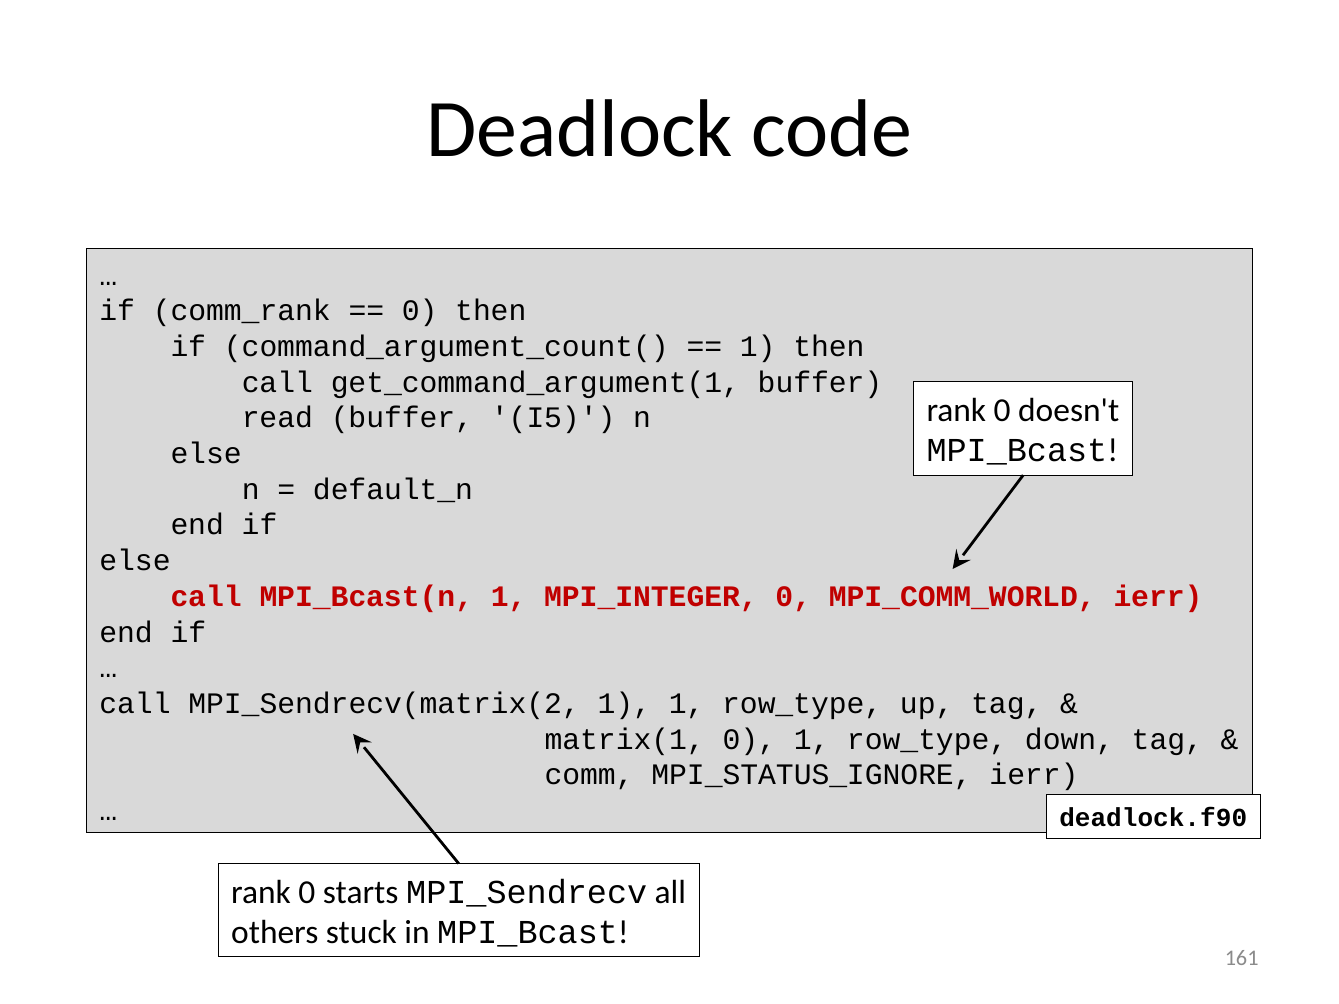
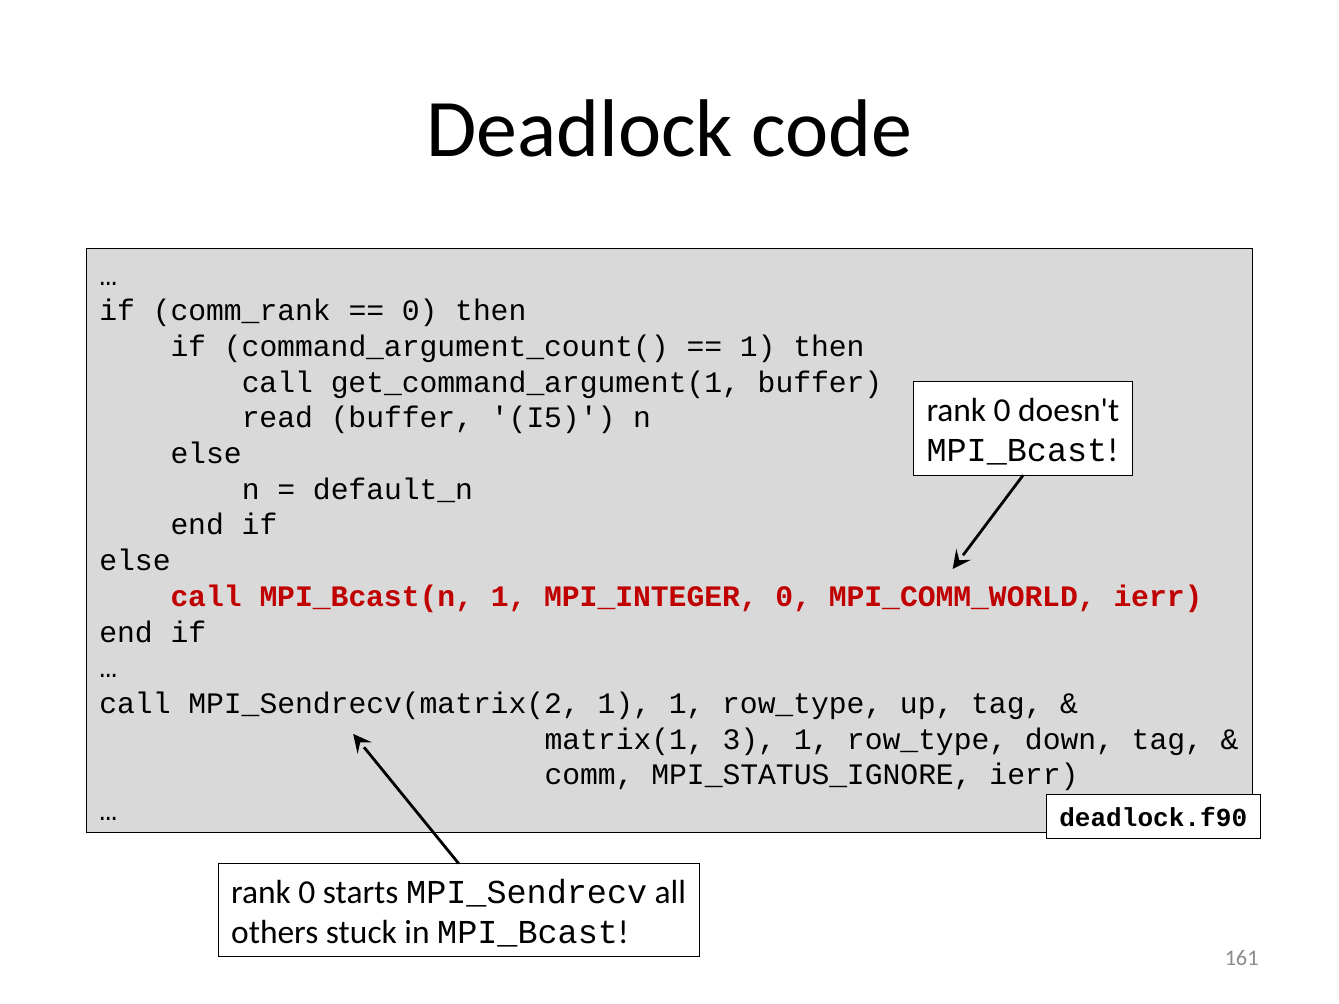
matrix(1 0: 0 -> 3 (749, 739)
